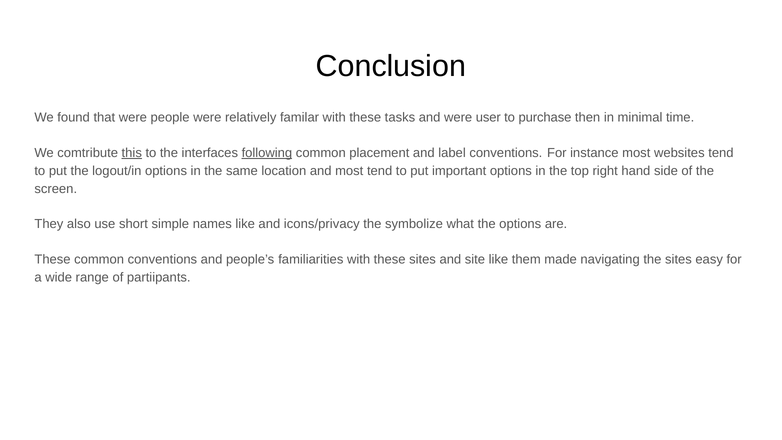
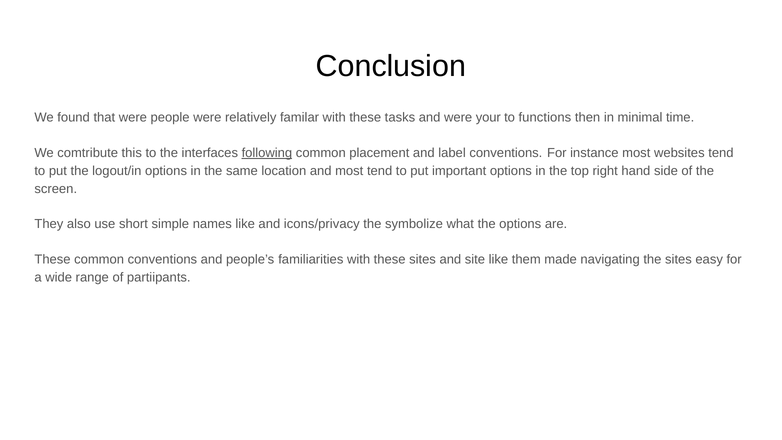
user: user -> your (488, 117)
purchase: purchase -> functions (545, 117)
this underline: present -> none (132, 153)
